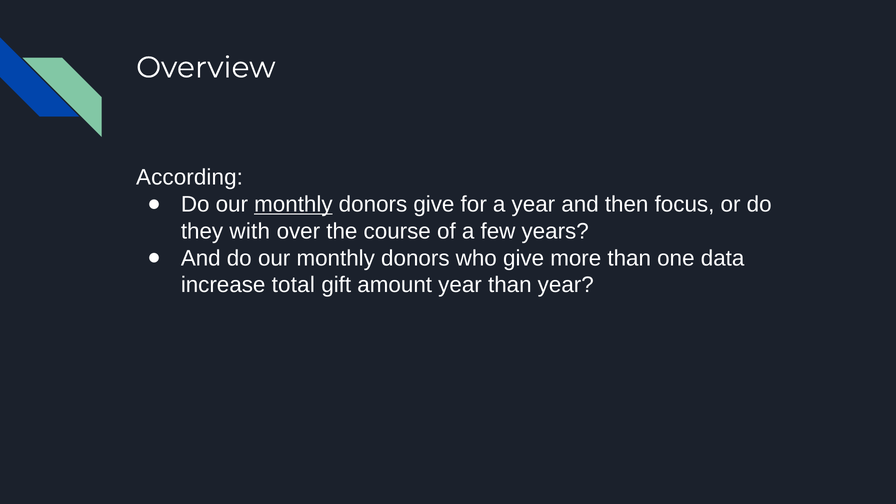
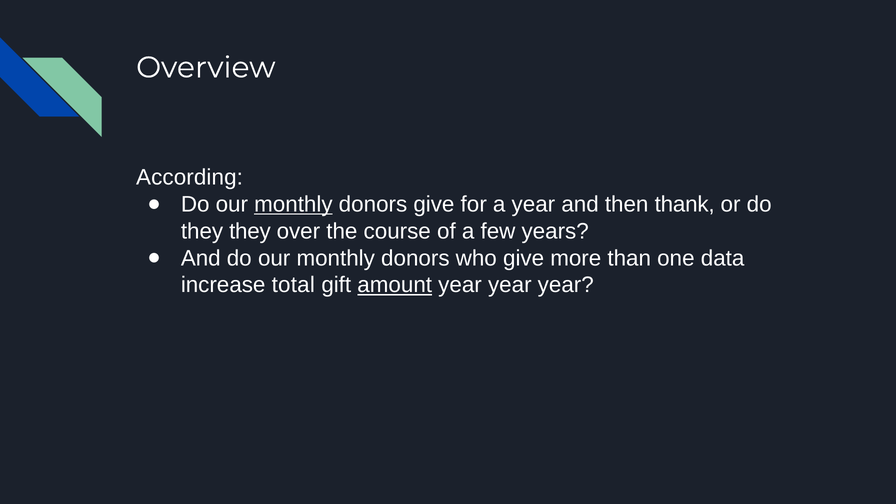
focus: focus -> thank (685, 204)
they with: with -> they (250, 231)
amount underline: none -> present (395, 285)
than: than -> year (510, 285)
